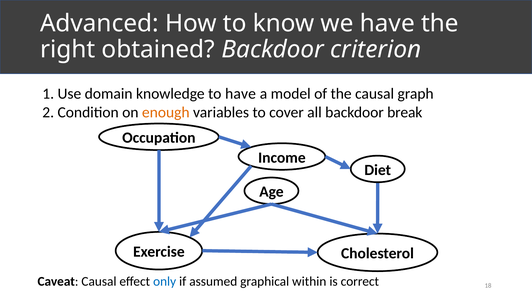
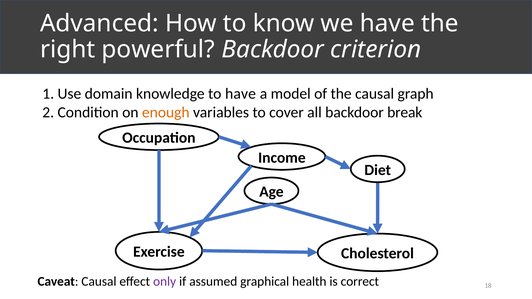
obtained: obtained -> powerful (158, 50)
only colour: blue -> purple (165, 282)
within: within -> health (309, 282)
